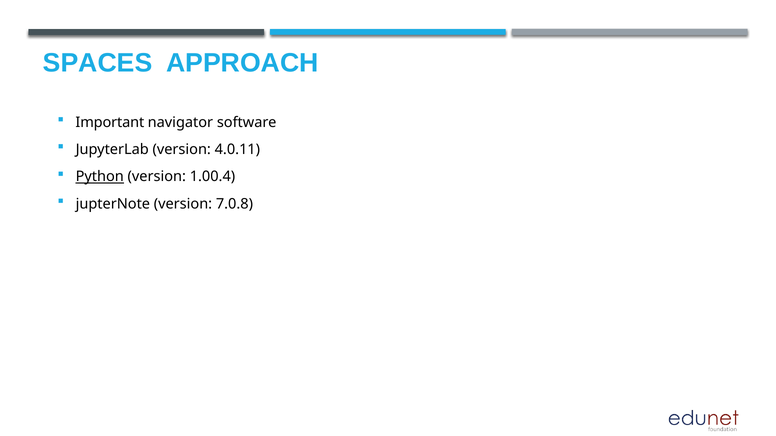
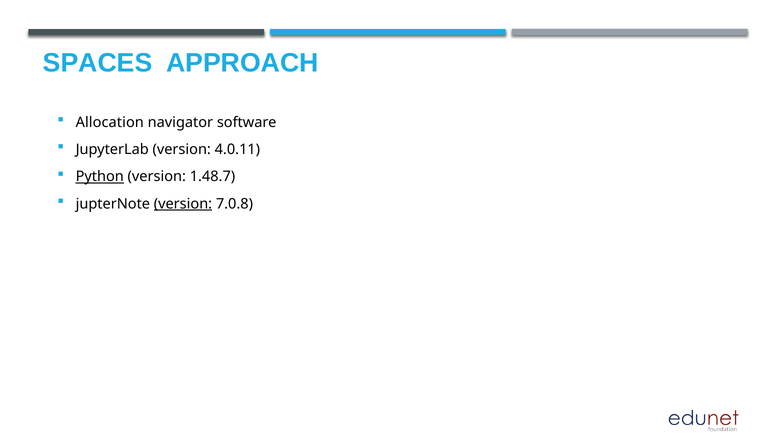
Important: Important -> Allocation (110, 123)
1.00.4: 1.00.4 -> 1.48.7 (212, 177)
version underline: none -> present (183, 204)
